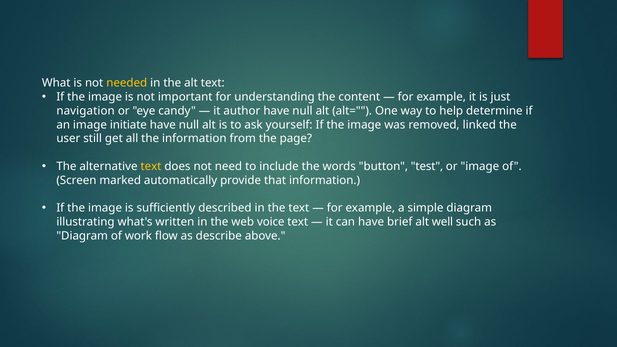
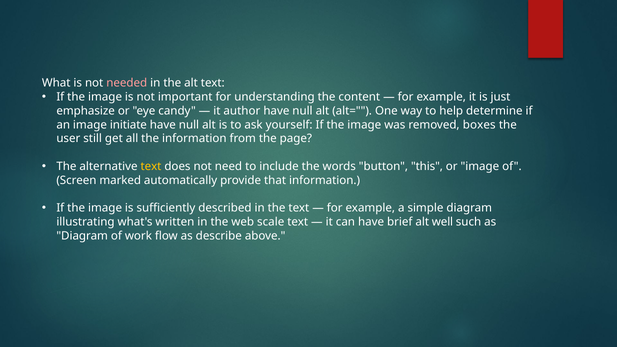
needed colour: yellow -> pink (127, 83)
navigation: navigation -> emphasize (86, 111)
linked: linked -> boxes (479, 125)
test: test -> this (427, 166)
voice: voice -> scale (271, 222)
